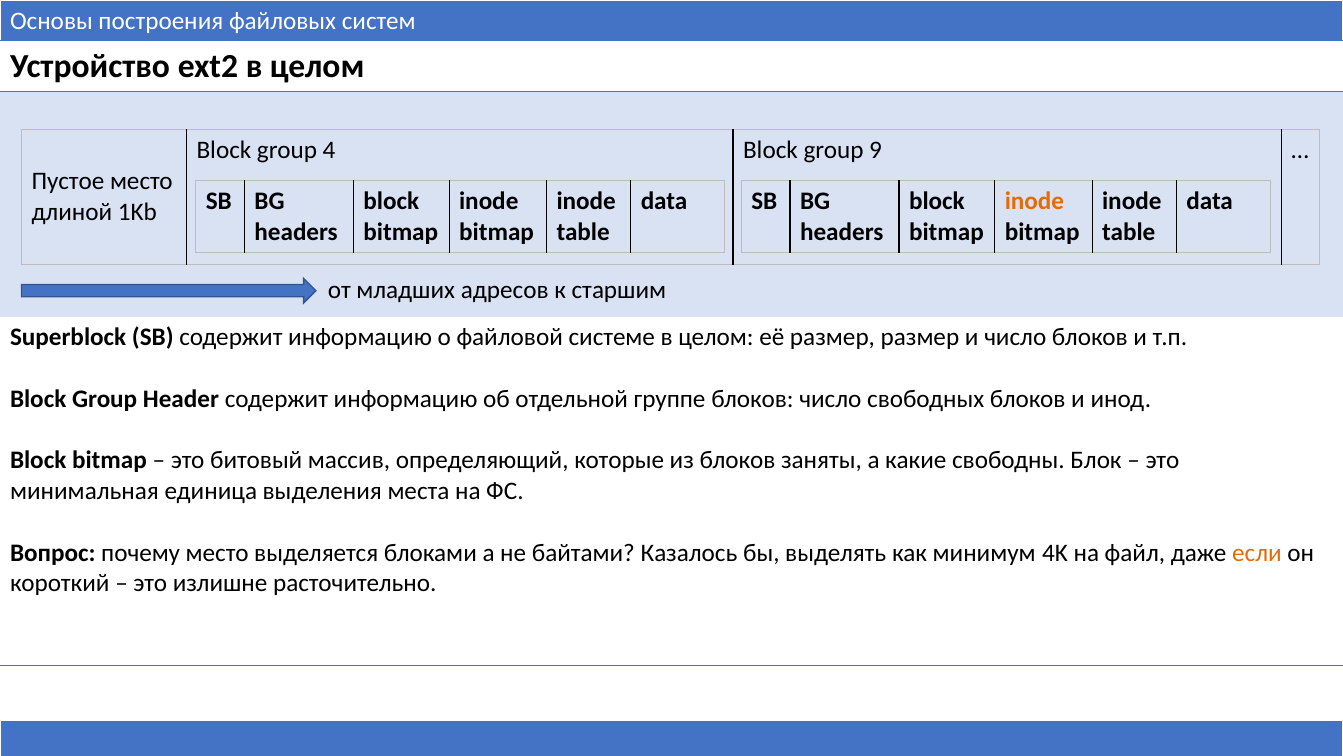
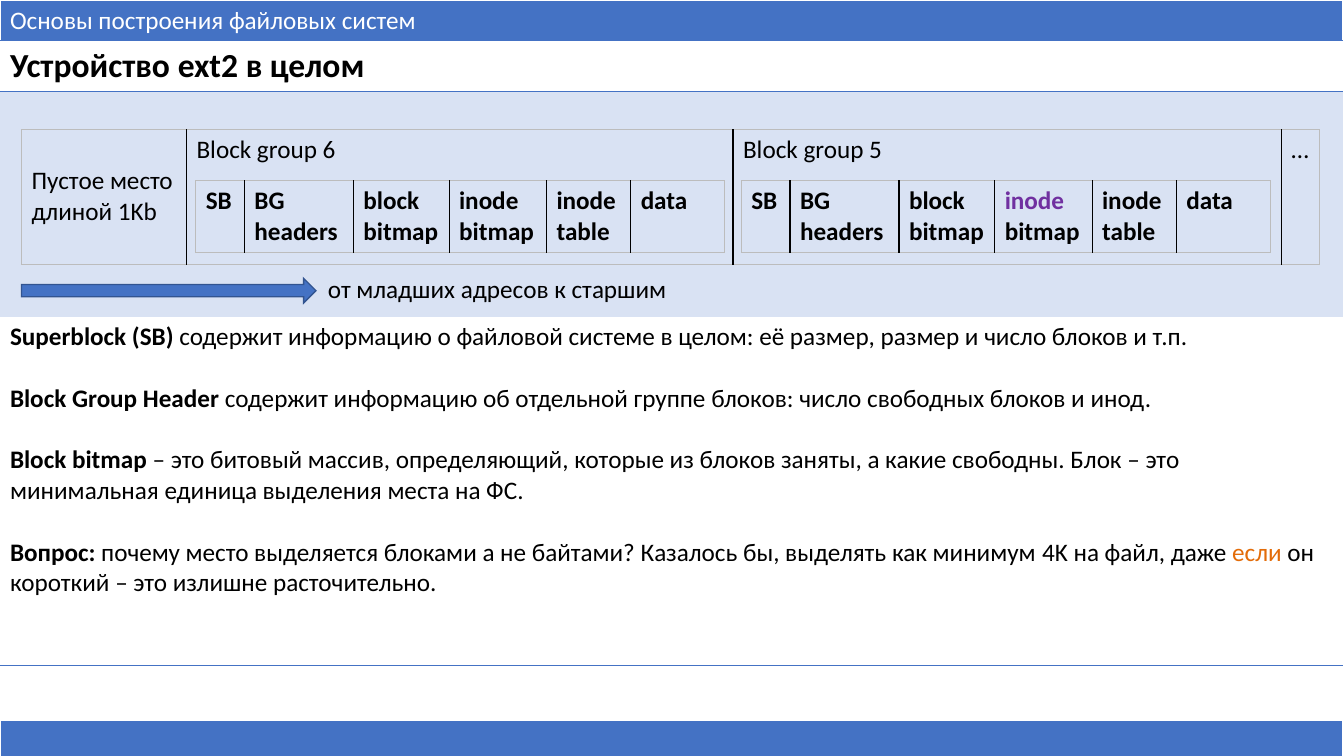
4: 4 -> 6 (329, 150)
9: 9 -> 5 (875, 150)
inode colour: orange -> purple (1034, 201)
